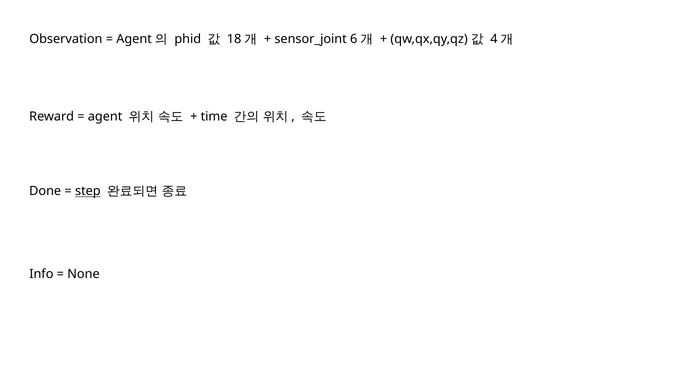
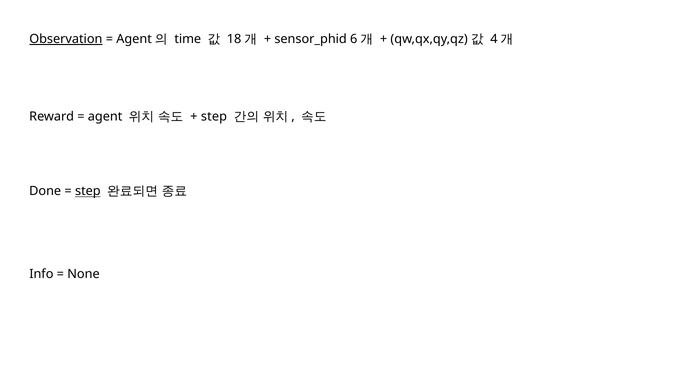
Observation underline: none -> present (66, 39)
phid: phid -> time (188, 39)
sensor_joint: sensor_joint -> sensor_phid (311, 39)
time: time -> step (214, 117)
